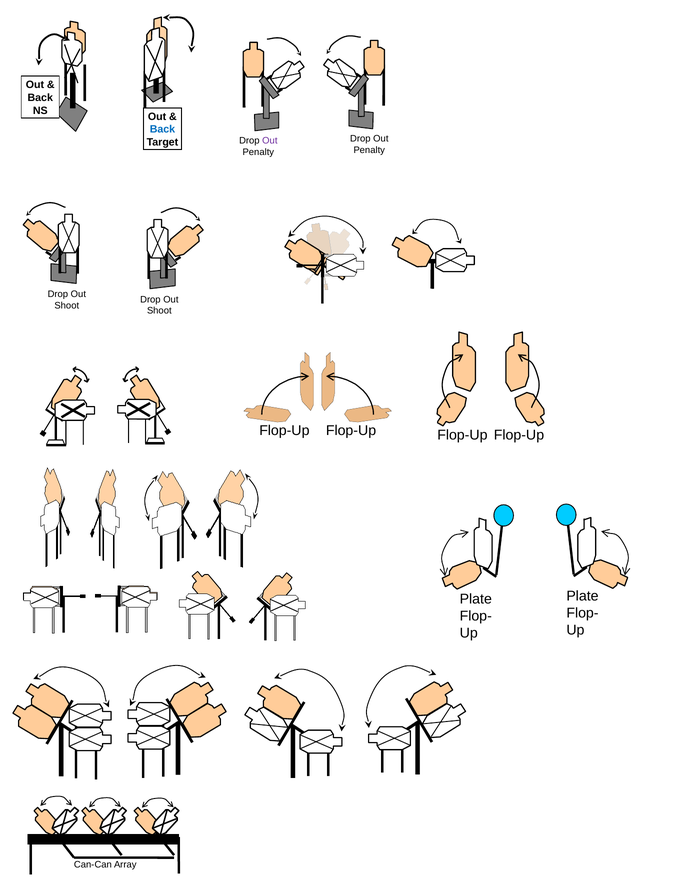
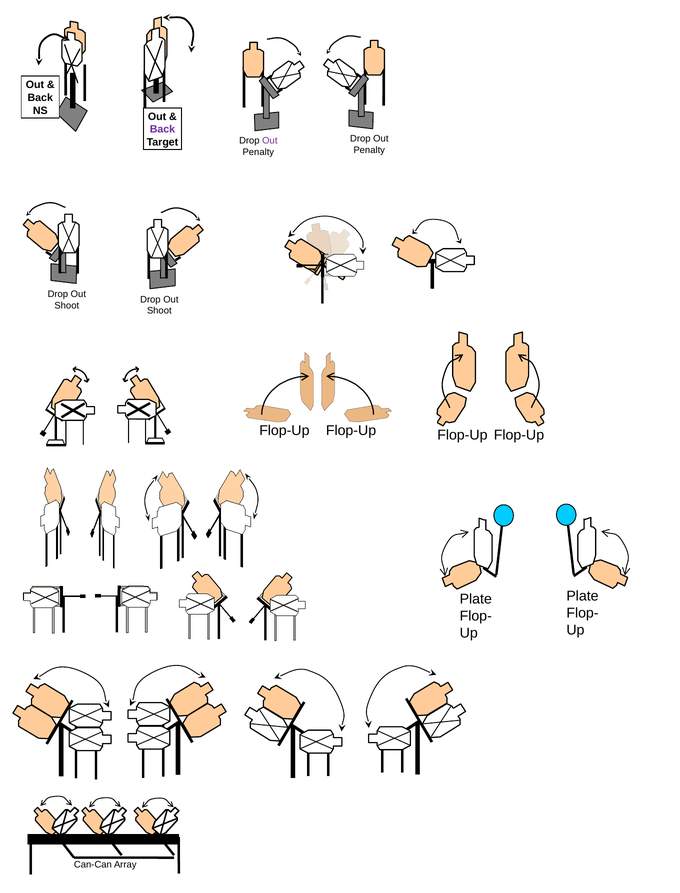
Back colour: blue -> purple (162, 129)
